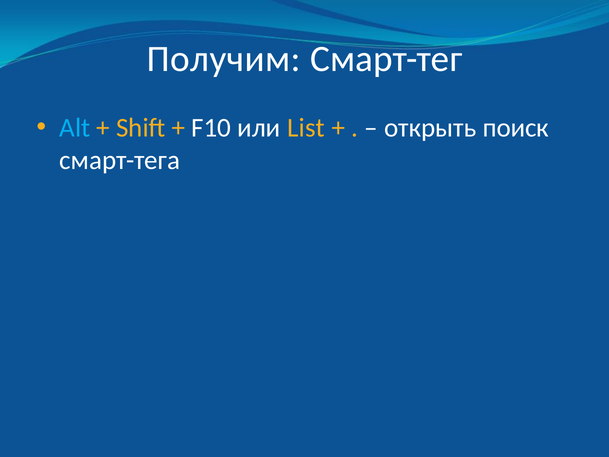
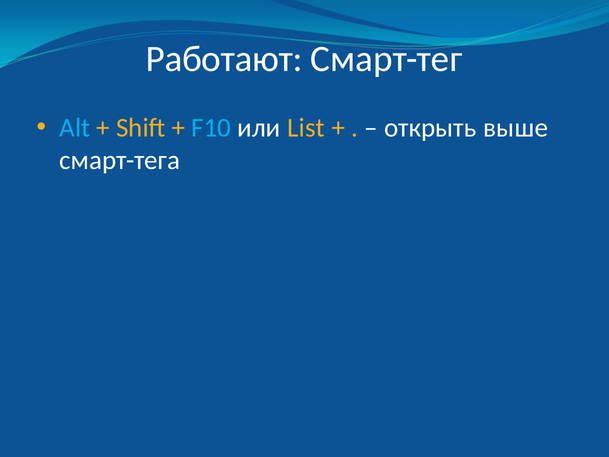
Получим: Получим -> Работают (224, 59)
F10 colour: white -> light blue (211, 128)
поиск: поиск -> выше (515, 128)
